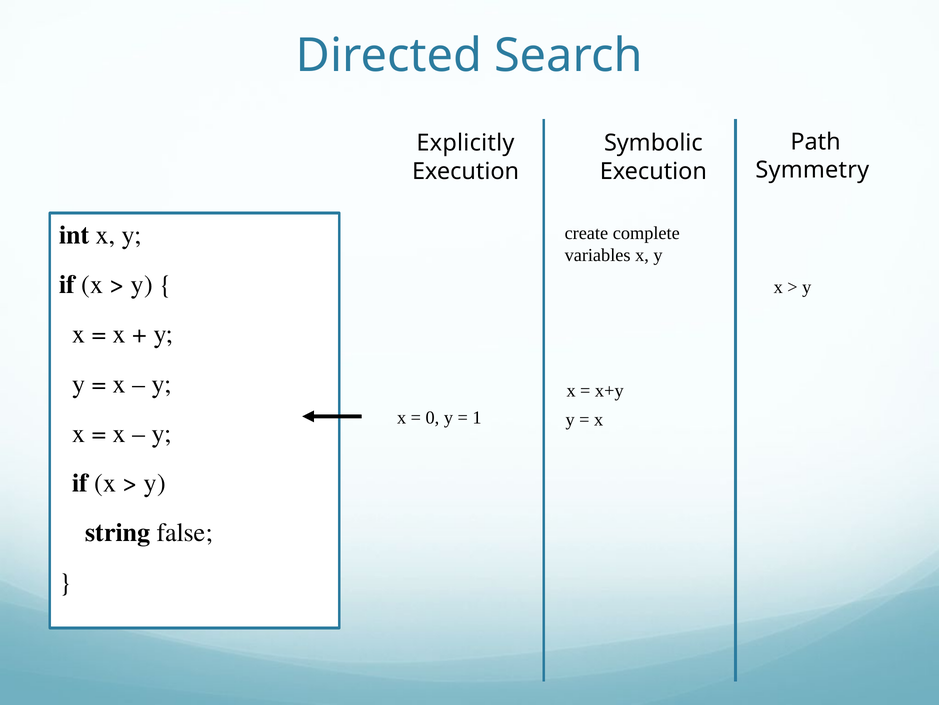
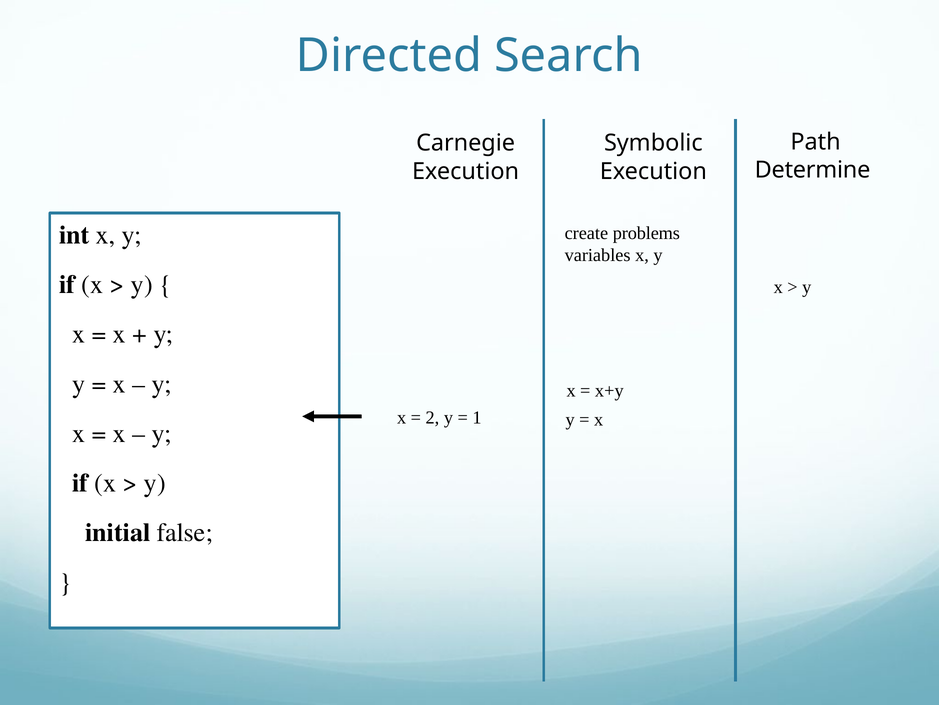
Explicitly: Explicitly -> Carnegie (466, 143)
Symmetry: Symmetry -> Determine (813, 170)
complete: complete -> problems (646, 233)
0: 0 -> 2 (432, 417)
string: string -> initial (118, 532)
